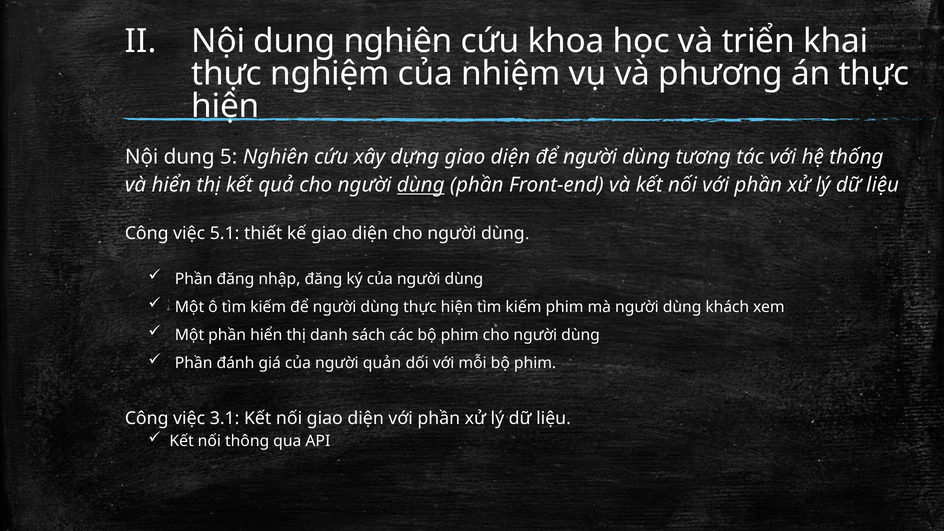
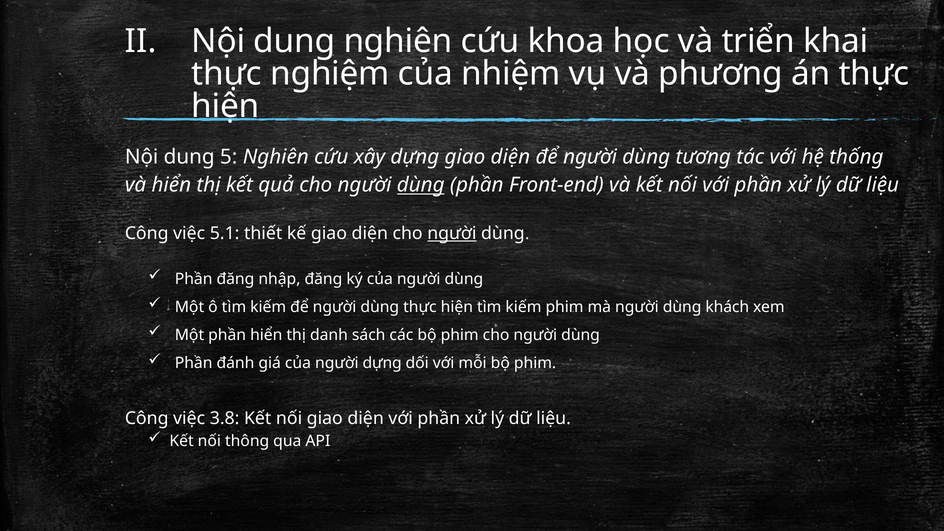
người underline: none -> present (452, 233)
người quản: quản -> dựng (382, 363)
3.1: 3.1 -> 3.8 (225, 419)
